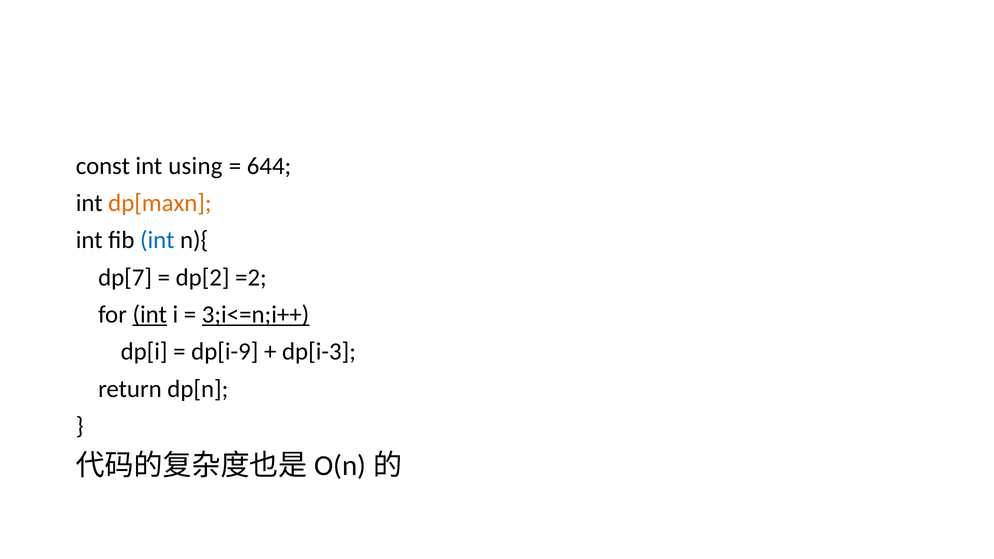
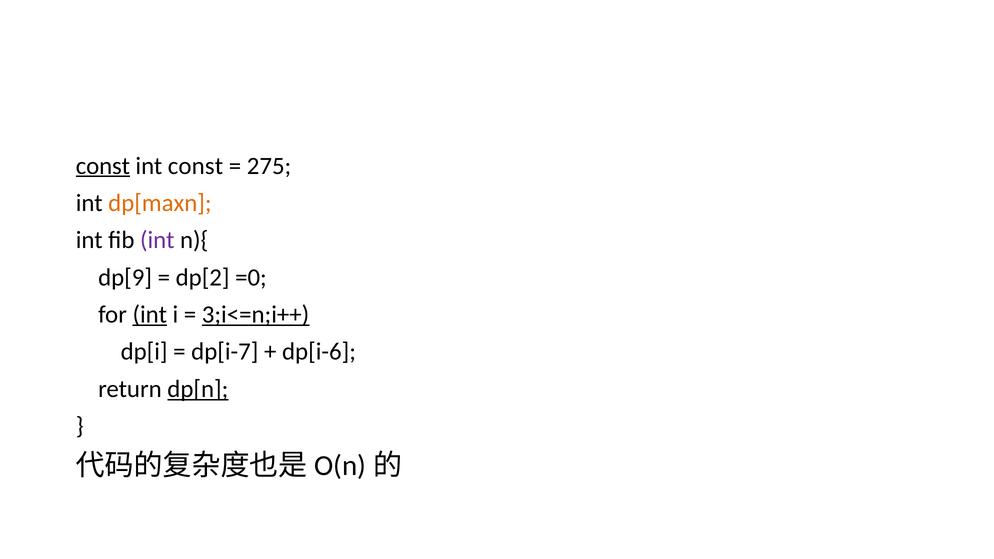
const underline: none -> present (103, 166)
int using: using -> const (195, 166)
644: 644 -> 275 (269, 166)
int colour: blue -> purple (157, 240)
dp[7: dp[7 -> dp[9 (125, 277)
=2: =2 -> =0 (251, 277)
dp[i-9: dp[i-9 -> dp[i-7 (225, 352)
dp[i-3: dp[i-3 -> dp[i-6 (319, 352)
dp[n underline: none -> present (198, 389)
